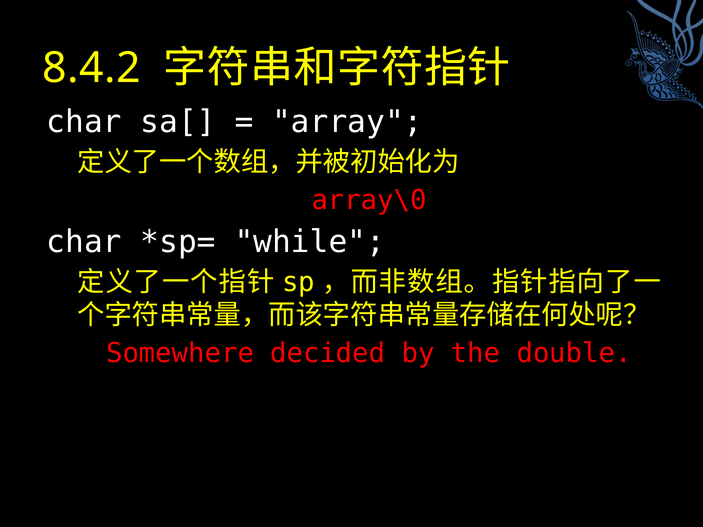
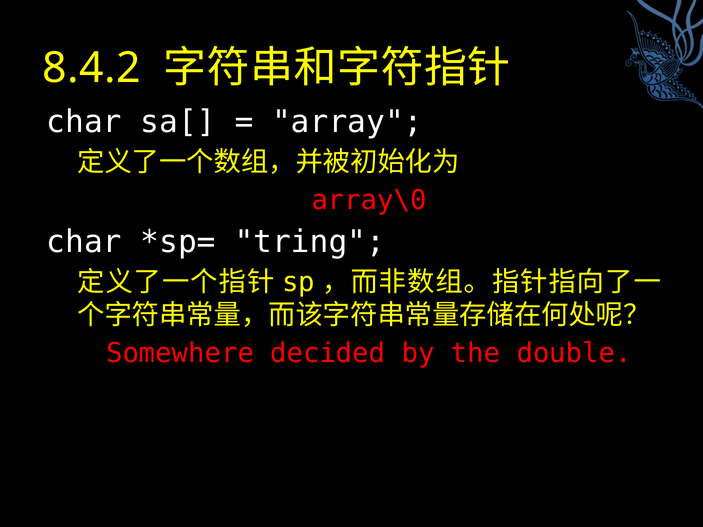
while: while -> tring (310, 242)
